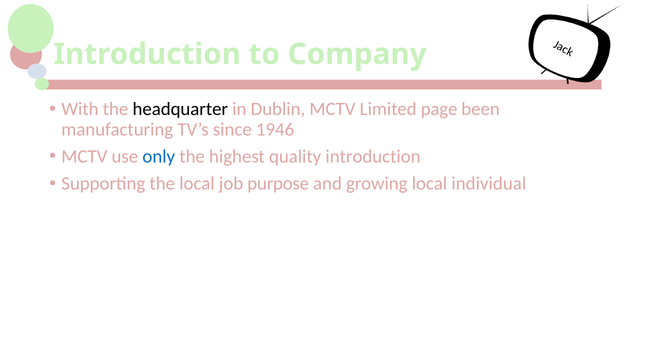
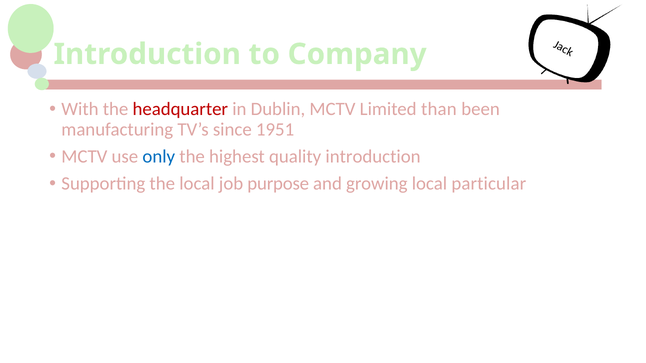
headquarter colour: black -> red (180, 109)
page: page -> than (439, 109)
1946: 1946 -> 1951 (275, 130)
individual: individual -> particular (489, 184)
